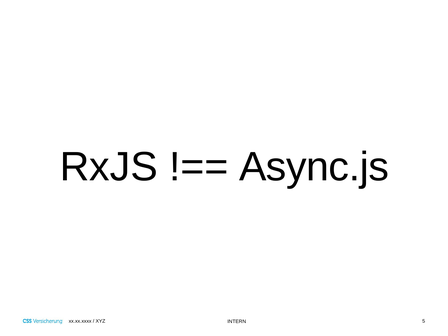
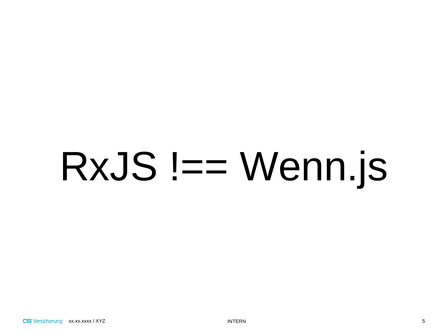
Async.js: Async.js -> Wenn.js (314, 167)
